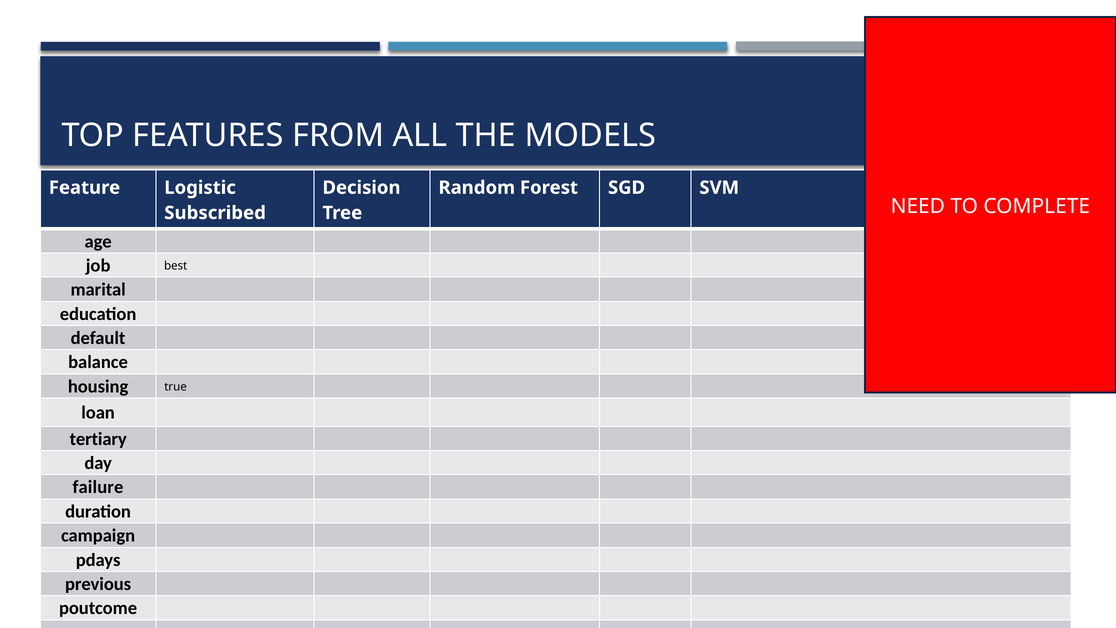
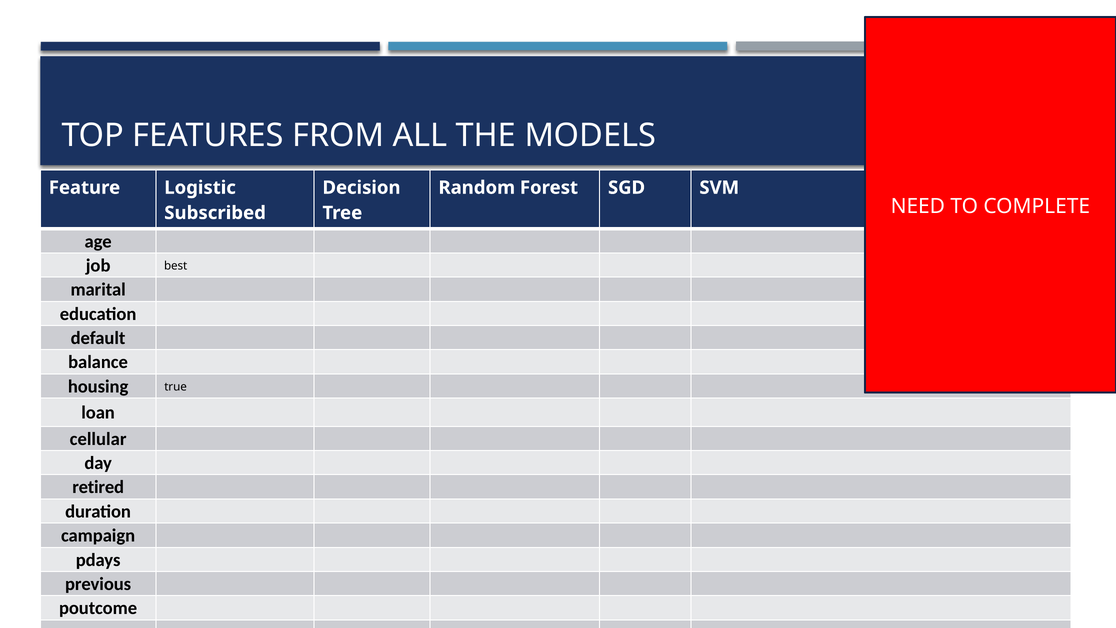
tertiary: tertiary -> cellular (98, 439)
failure: failure -> retired (98, 487)
